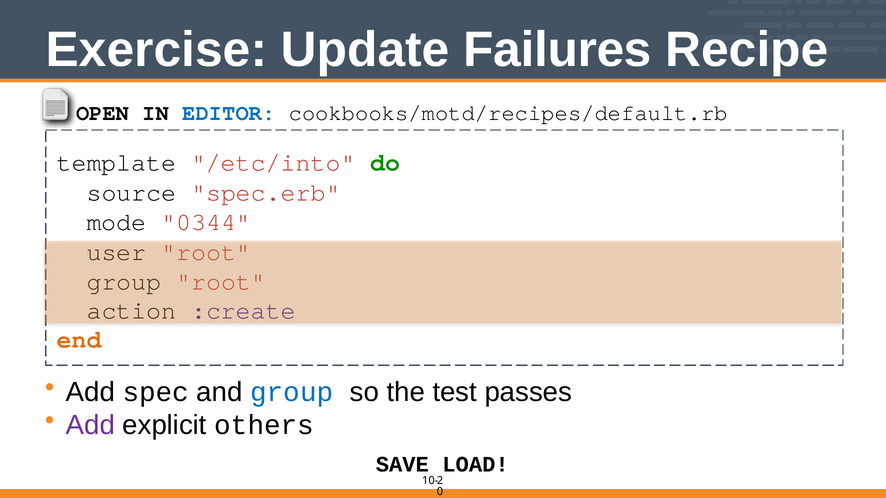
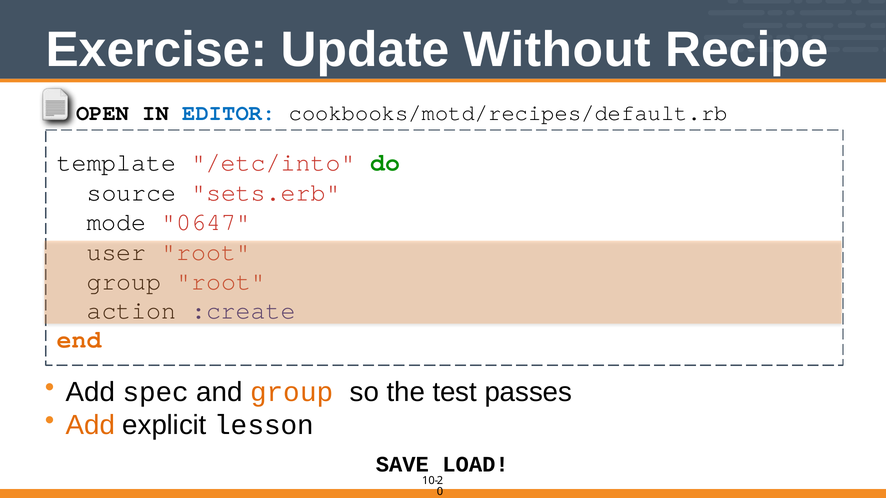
Failures: Failures -> Without (557, 50)
spec.erb: spec.erb -> sets.erb (266, 193)
0344: 0344 -> 0647 (206, 222)
group colour: blue -> orange (292, 392)
Add colour: purple -> orange (90, 426)
others: others -> lesson (264, 426)
